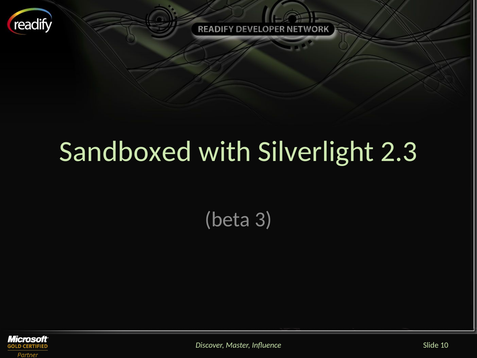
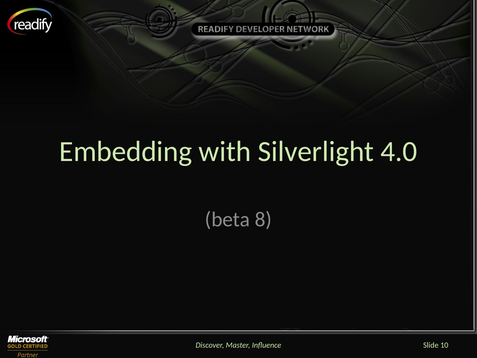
Sandboxed: Sandboxed -> Embedding (126, 152)
2.3: 2.3 -> 4.0 (399, 152)
3: 3 -> 8 (263, 219)
